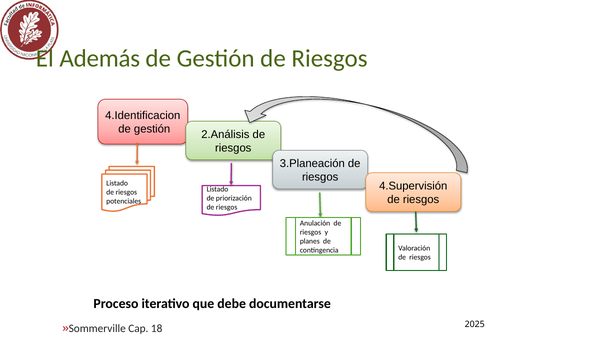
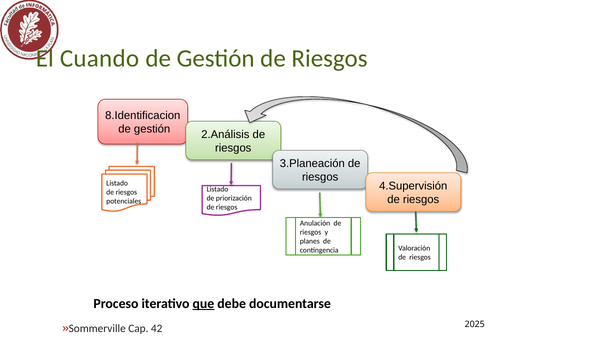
Además: Además -> Cuando (99, 59)
4.Identificacion: 4.Identificacion -> 8.Identificacion (143, 116)
que underline: none -> present (203, 304)
18: 18 -> 42 (157, 329)
